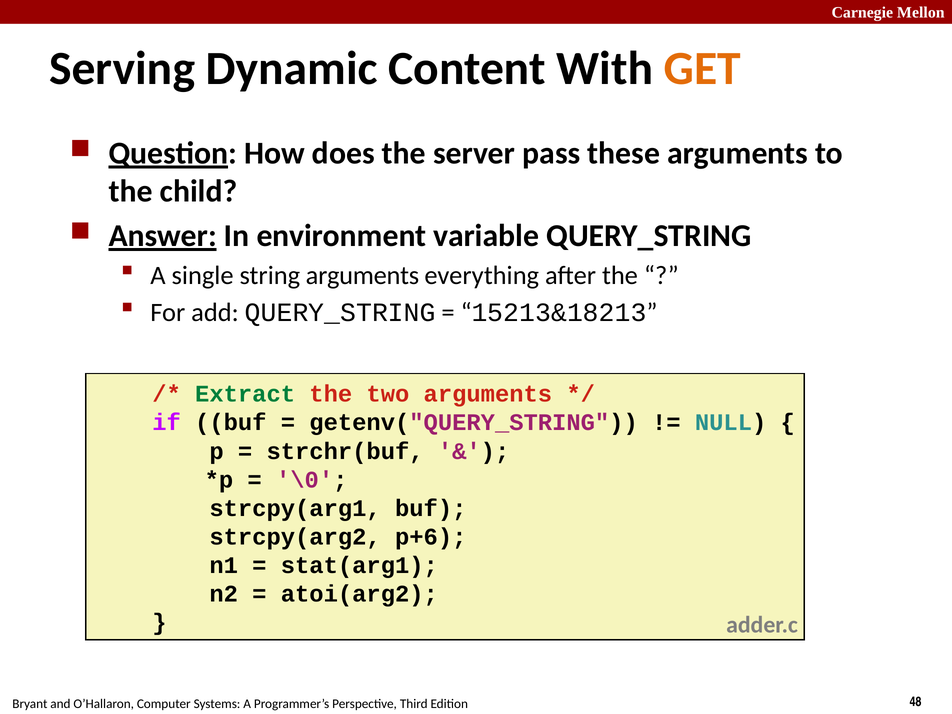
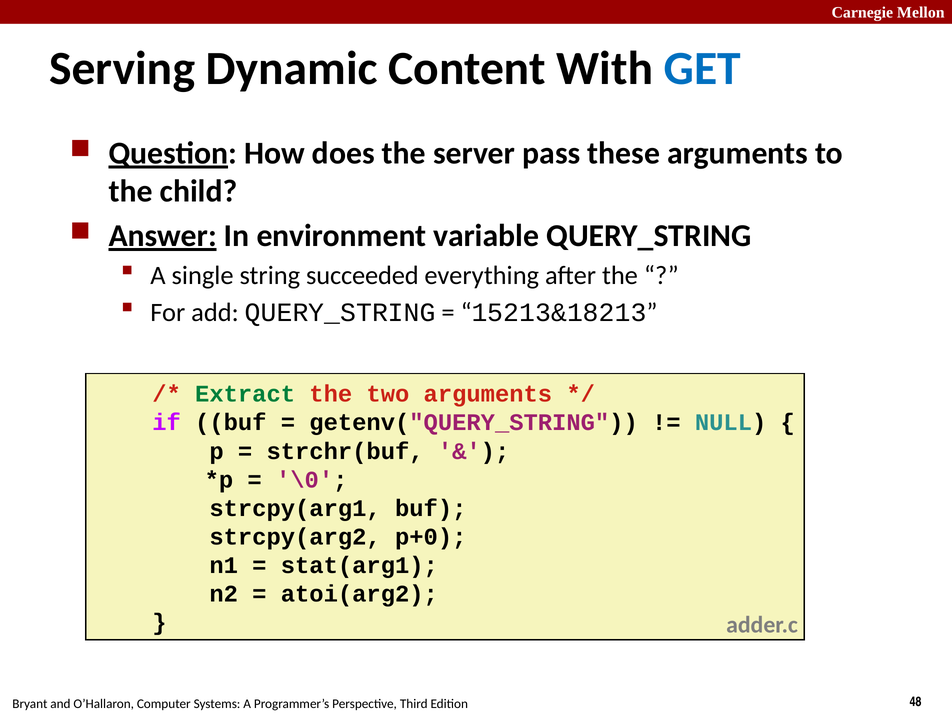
GET colour: orange -> blue (702, 68)
string arguments: arguments -> succeeded (362, 275)
p+6: p+6 -> p+0 (431, 537)
